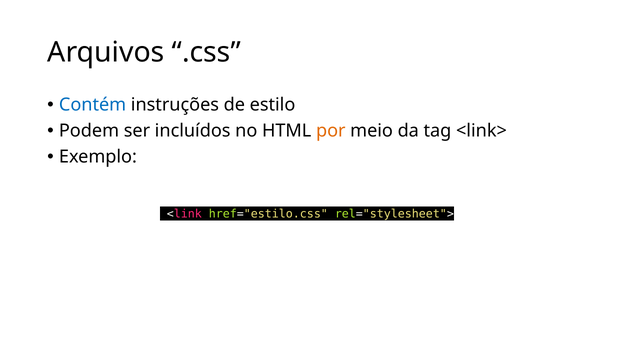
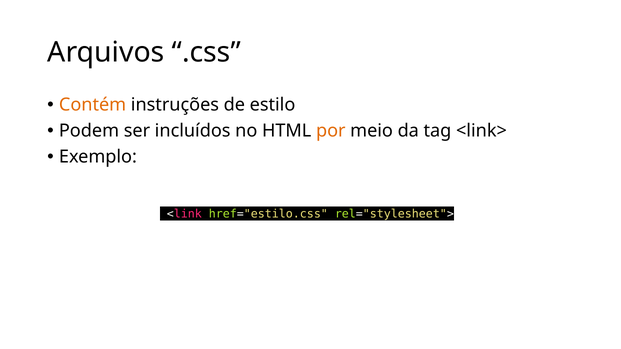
Contém colour: blue -> orange (93, 105)
